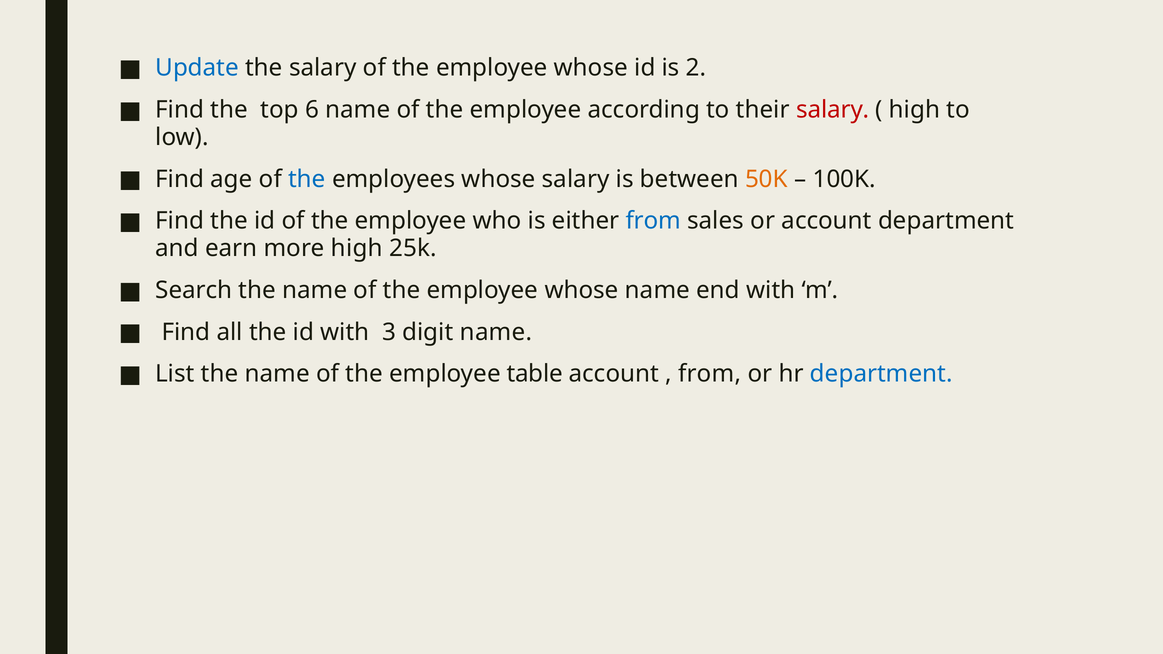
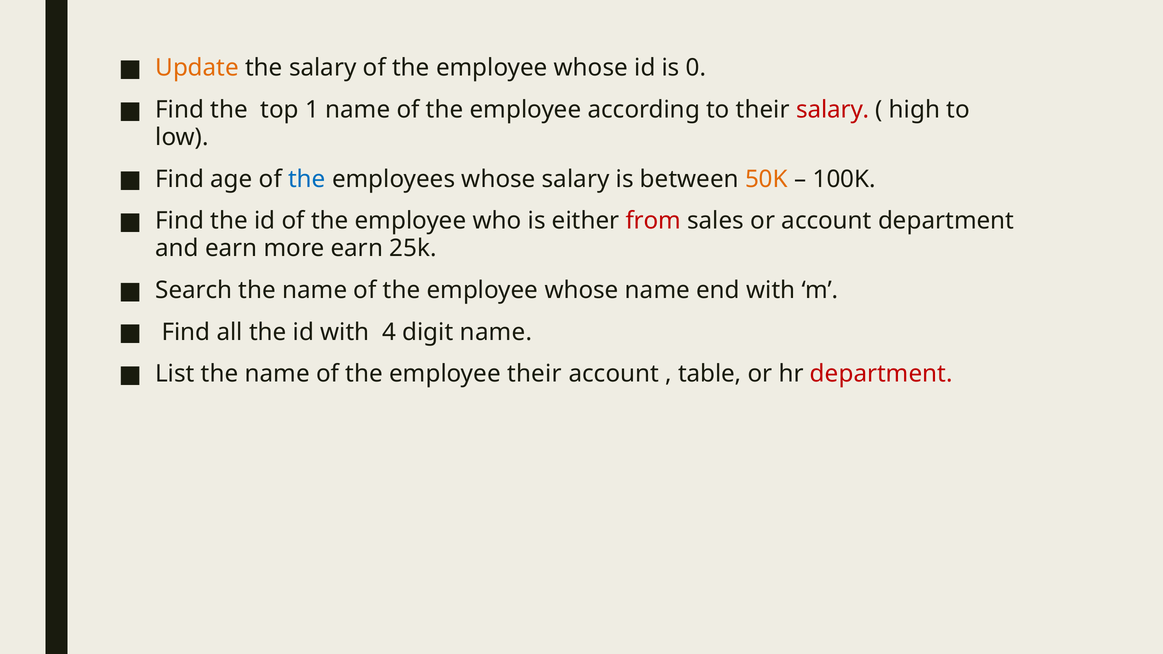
Update colour: blue -> orange (197, 68)
2: 2 -> 0 (696, 68)
6: 6 -> 1 (312, 110)
from colour: blue -> red (653, 221)
more high: high -> earn (357, 248)
3: 3 -> 4 (389, 332)
employee table: table -> their (534, 374)
from: from -> table (710, 374)
department colour: blue -> red (881, 374)
